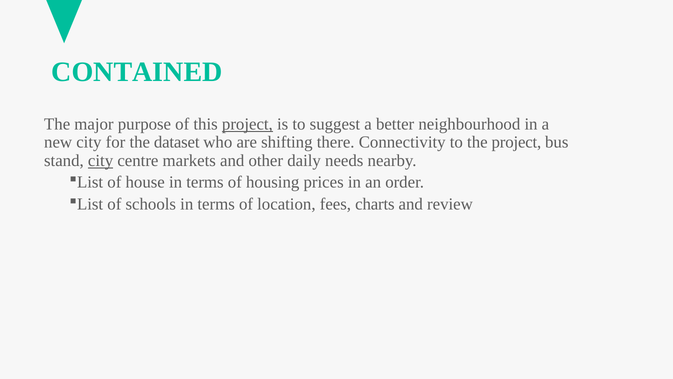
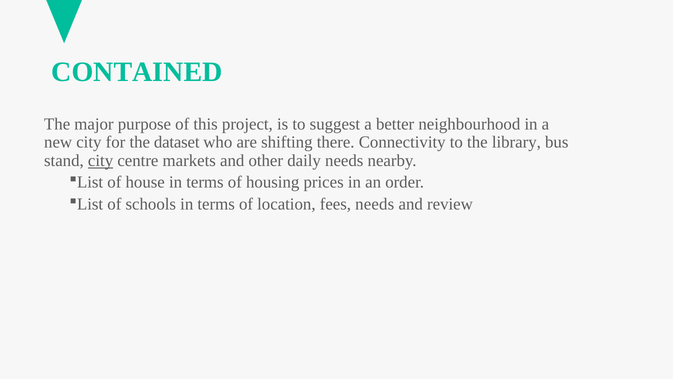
project underline: present -> none (247, 124)
the project: project -> library (516, 142)
fees charts: charts -> needs (375, 204)
